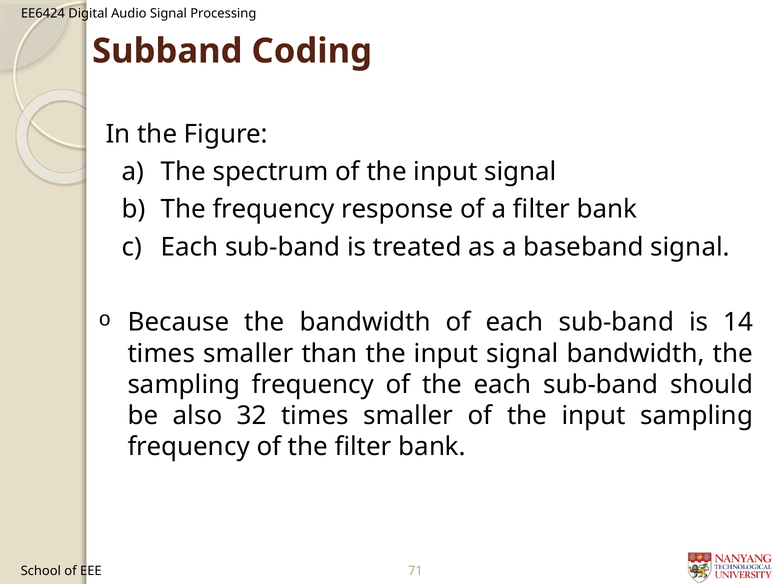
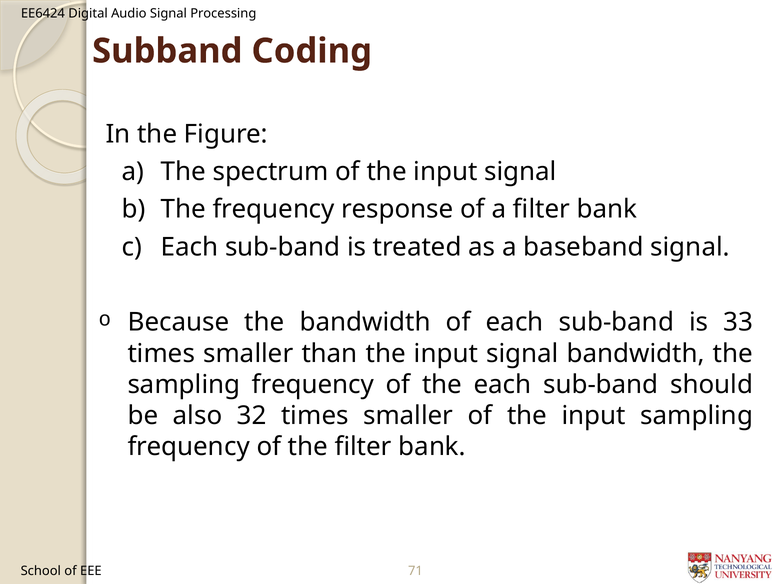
14: 14 -> 33 (738, 322)
